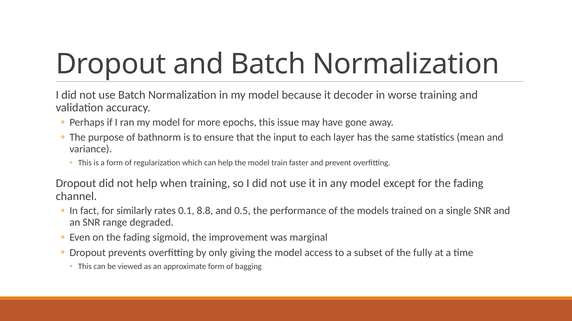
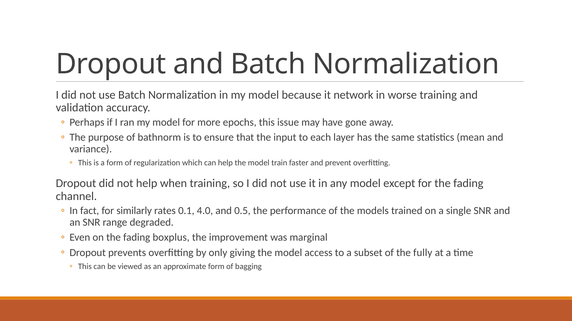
decoder: decoder -> network (353, 95)
8.8: 8.8 -> 4.0 (205, 211)
sigmoid: sigmoid -> boxplus (171, 238)
